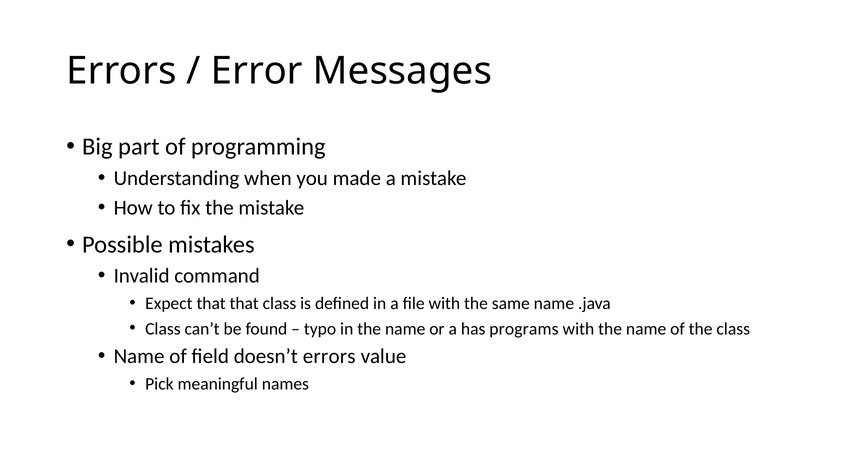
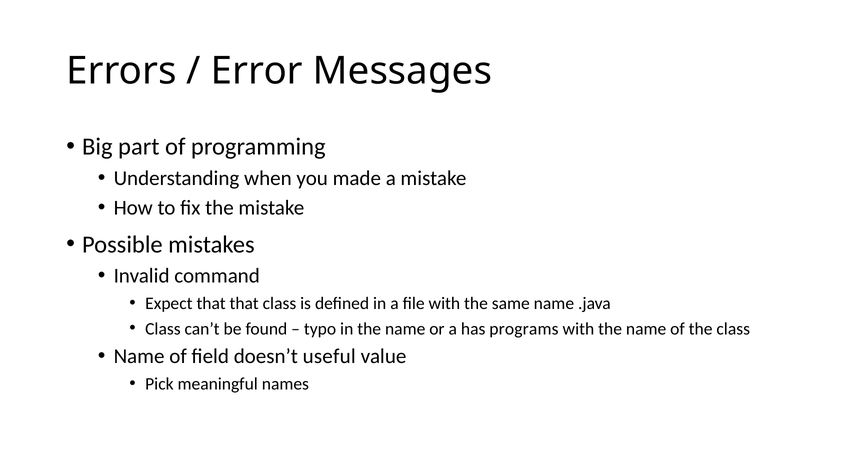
doesn’t errors: errors -> useful (329, 356)
